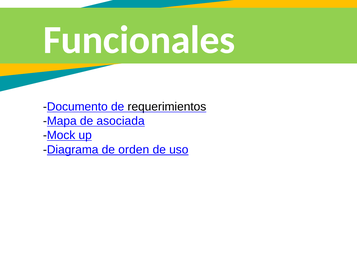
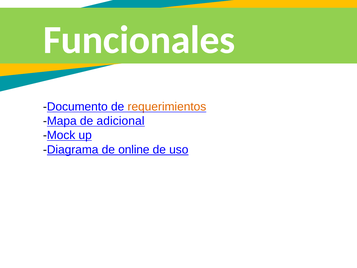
requerimientos colour: black -> orange (167, 107)
asociada: asociada -> adicional (121, 121)
orden: orden -> online (134, 149)
